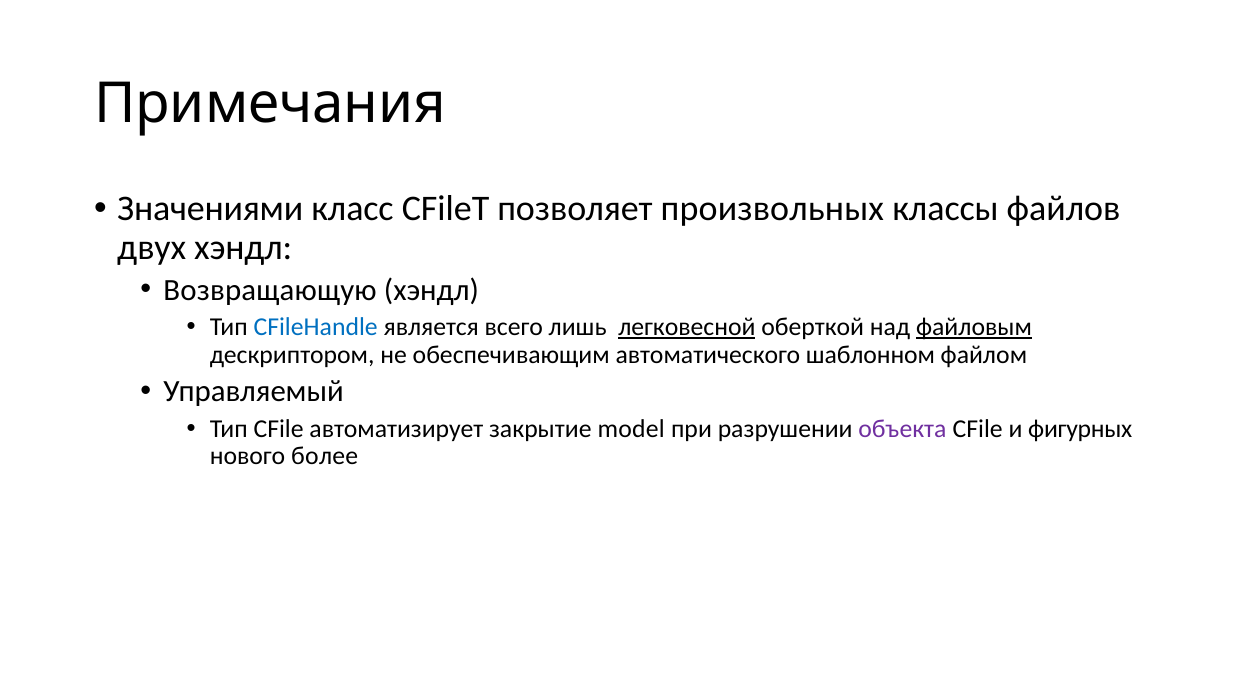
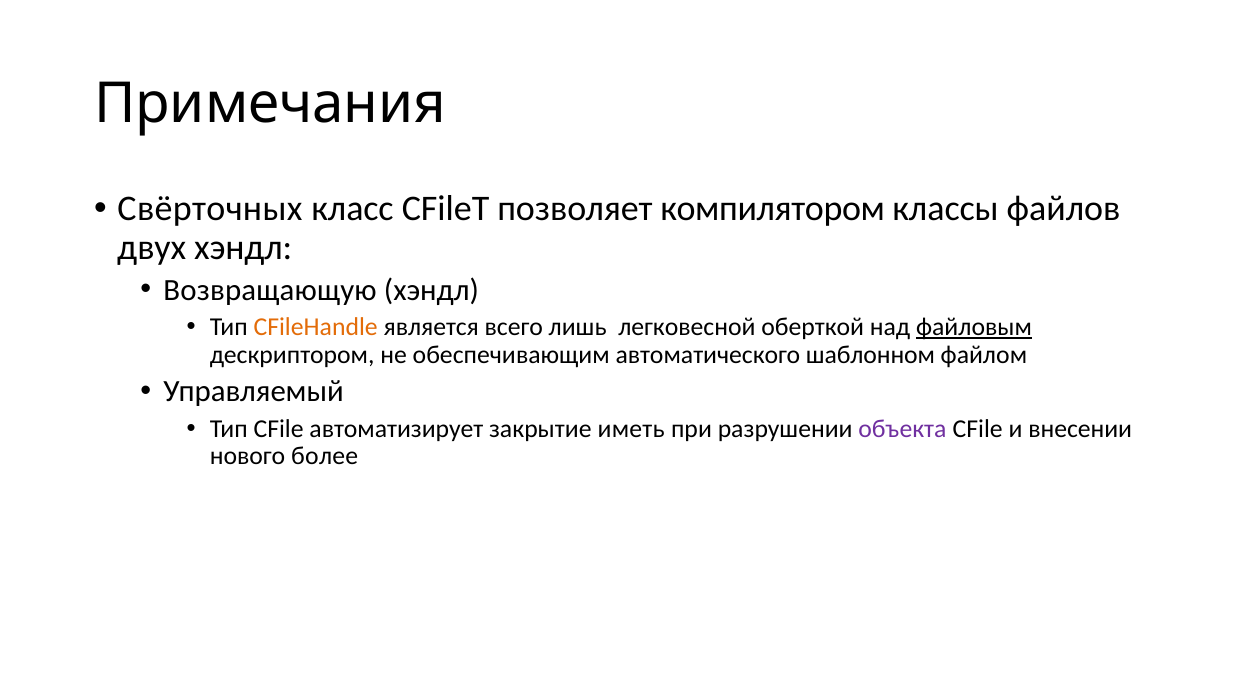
Значениями: Значениями -> Свёрточных (210, 209)
произвольных: произвольных -> компилятором (773, 209)
CFileHandle colour: blue -> orange (316, 327)
легковесной underline: present -> none (687, 327)
model: model -> иметь (631, 429)
фигурных: фигурных -> внесении (1080, 429)
